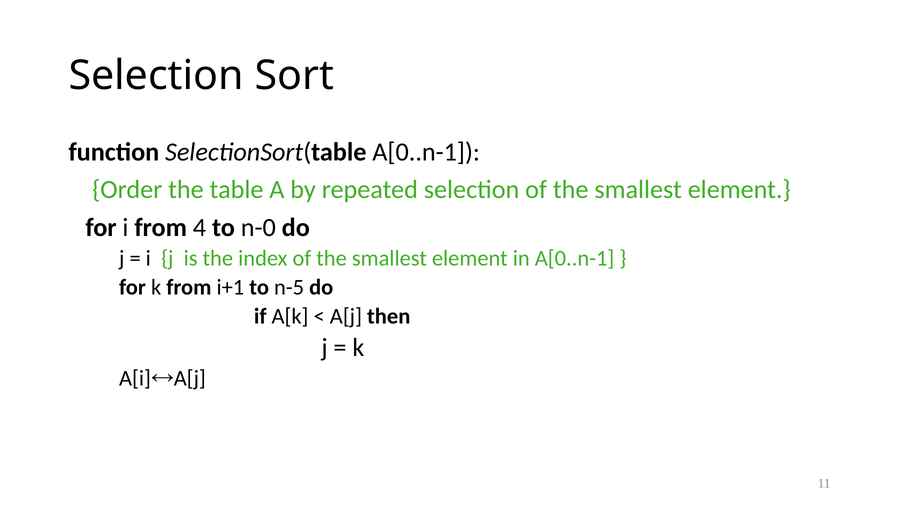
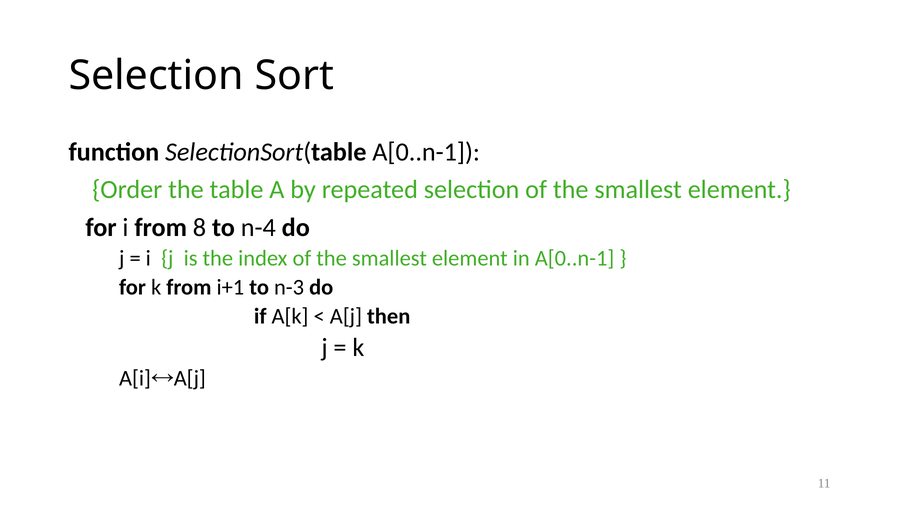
4: 4 -> 8 (199, 227)
n-0: n-0 -> n-4 (258, 227)
n-5: n-5 -> n-3 (289, 287)
